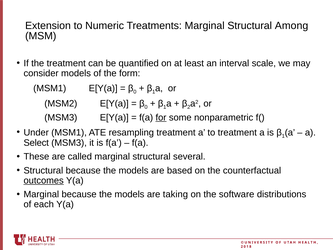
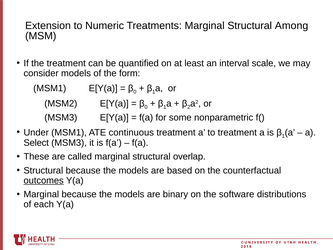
for underline: present -> none (161, 117)
resampling: resampling -> continuous (131, 132)
several: several -> overlap (189, 157)
taking: taking -> binary (175, 194)
